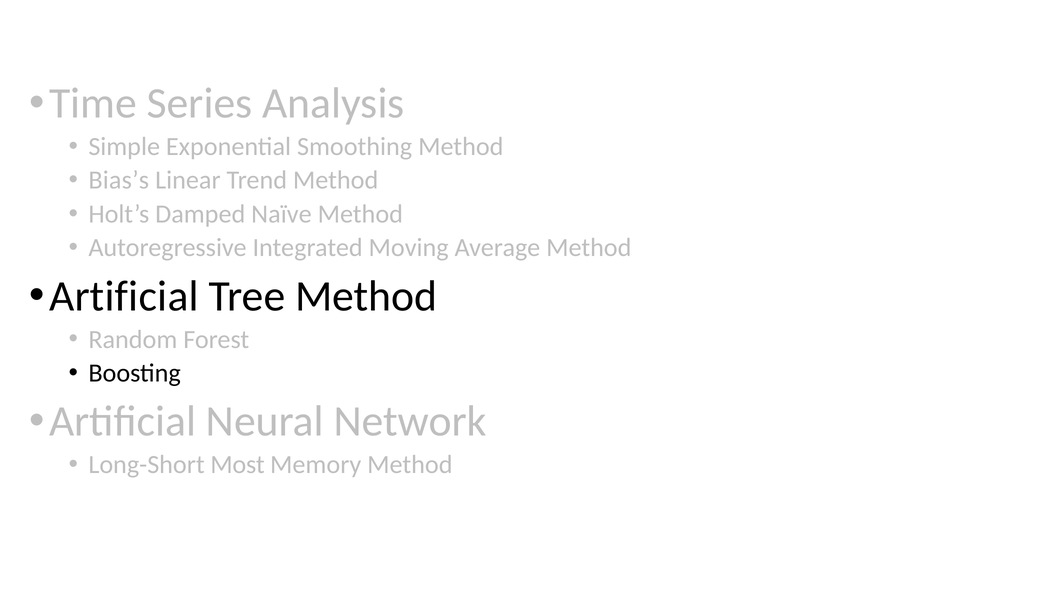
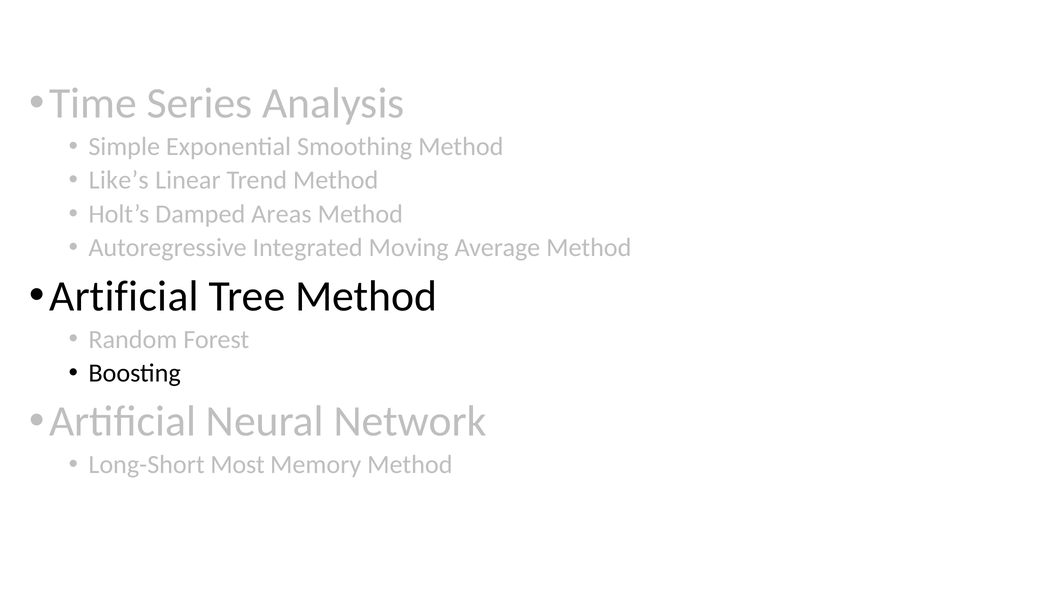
Bias’s: Bias’s -> Like’s (119, 180)
Naïve: Naïve -> Areas (281, 214)
